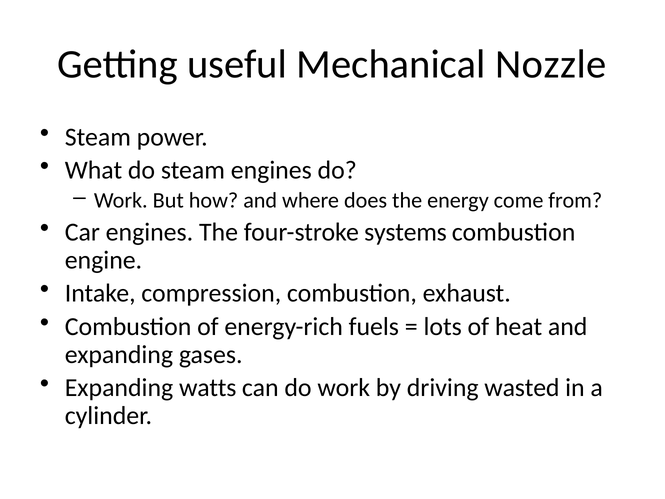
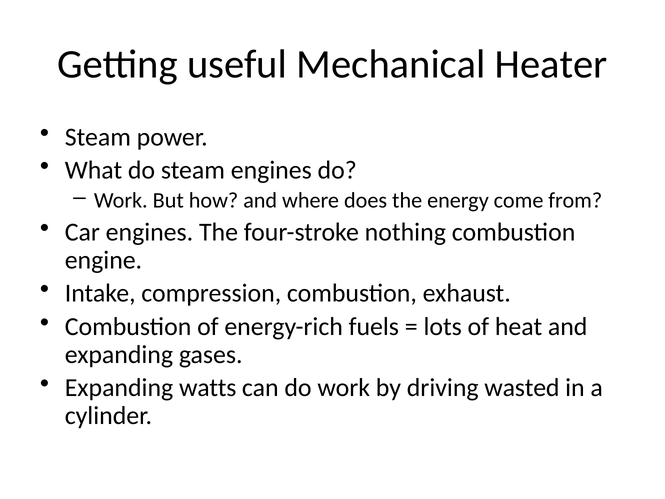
Nozzle: Nozzle -> Heater (551, 64)
systems: systems -> nothing (405, 232)
